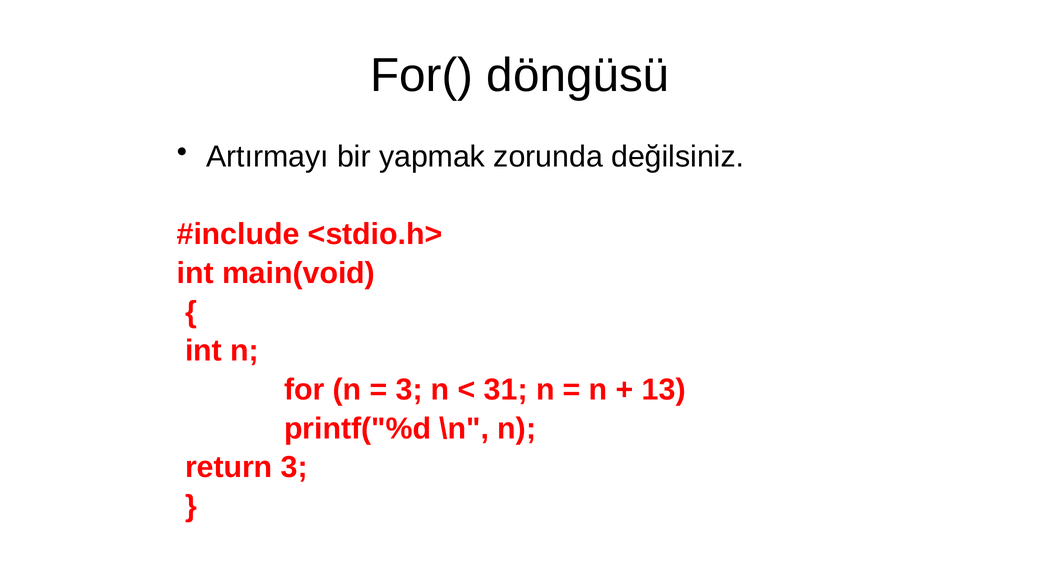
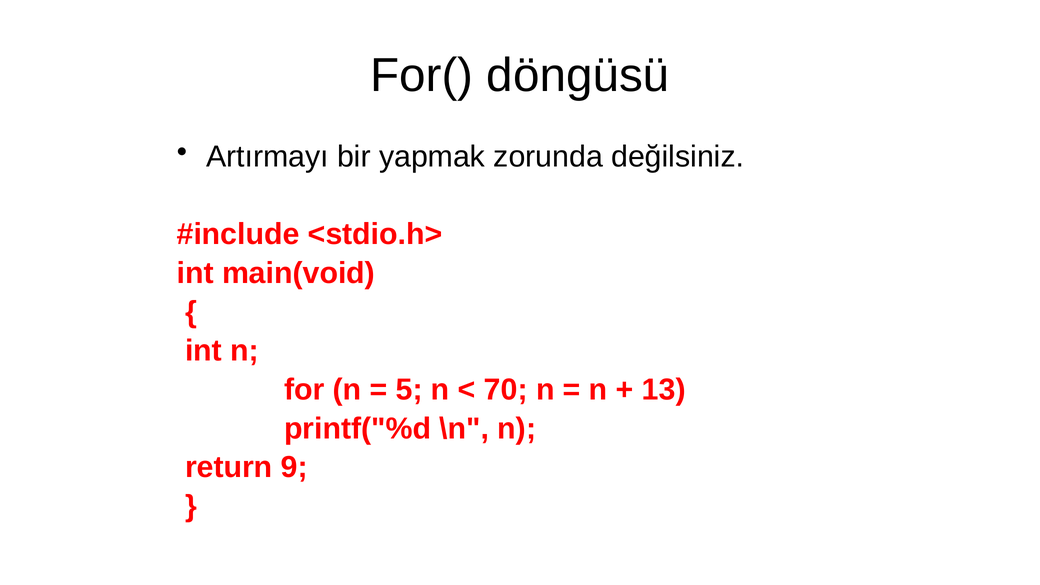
3: 3 -> 5 (409, 390)
31: 31 -> 70 (506, 390)
return 3: 3 -> 9 (294, 467)
